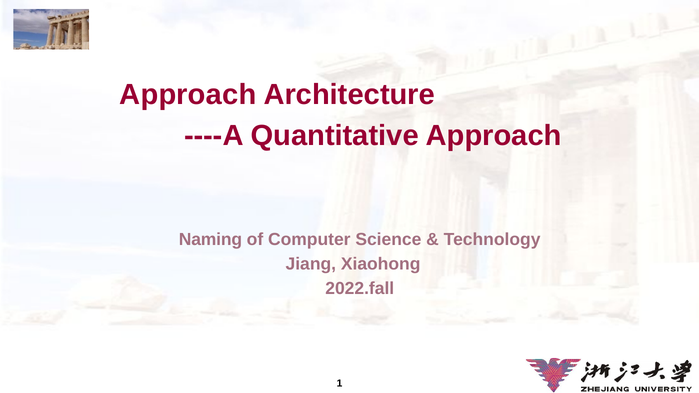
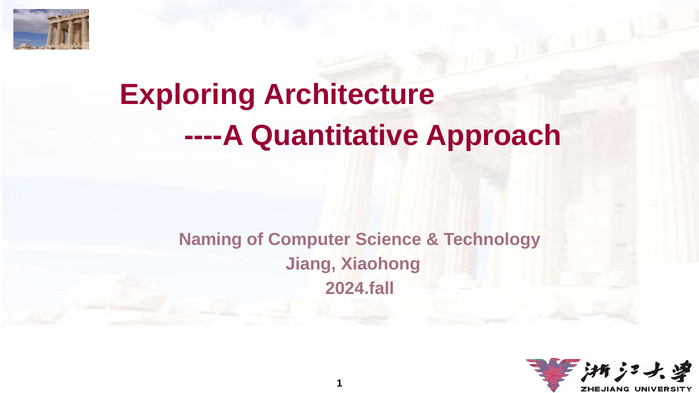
Approach: Approach -> Exploring (188, 95)
2022.fall: 2022.fall -> 2024.fall (360, 289)
